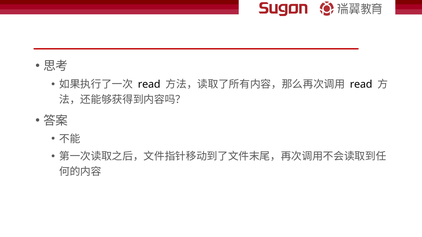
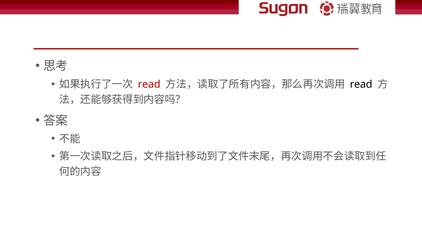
read colour: black -> red (149, 85)
